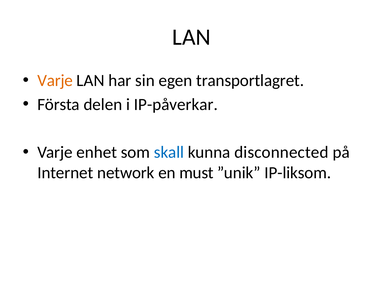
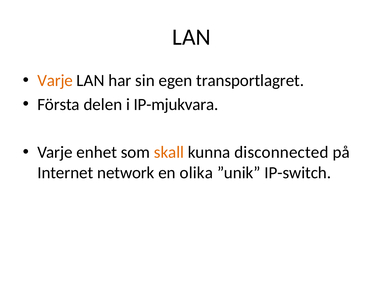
IP-påverkar: IP-påverkar -> IP-mjukvara (176, 104)
skall colour: blue -> orange (169, 152)
must: must -> olika (196, 172)
IP-liksom: IP-liksom -> IP-switch (298, 172)
